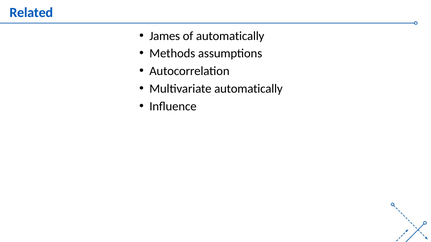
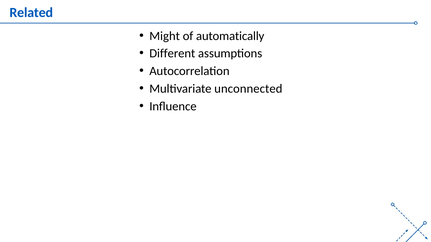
James: James -> Might (165, 36)
Methods: Methods -> Different (172, 54)
Multivariate automatically: automatically -> unconnected (248, 89)
